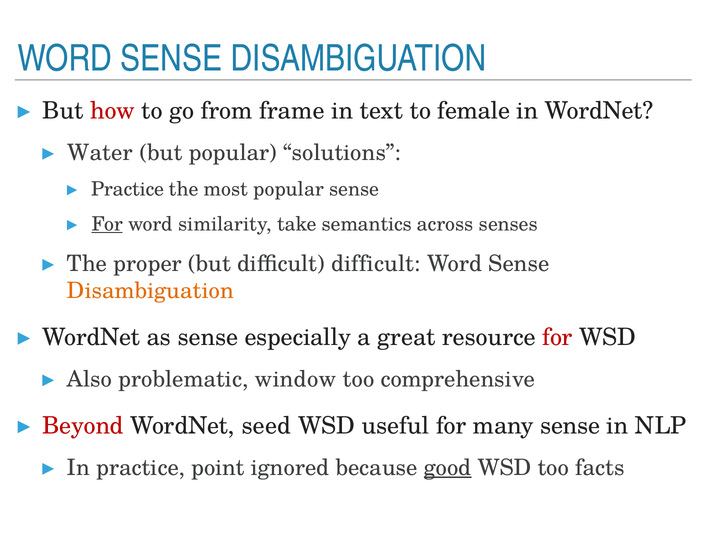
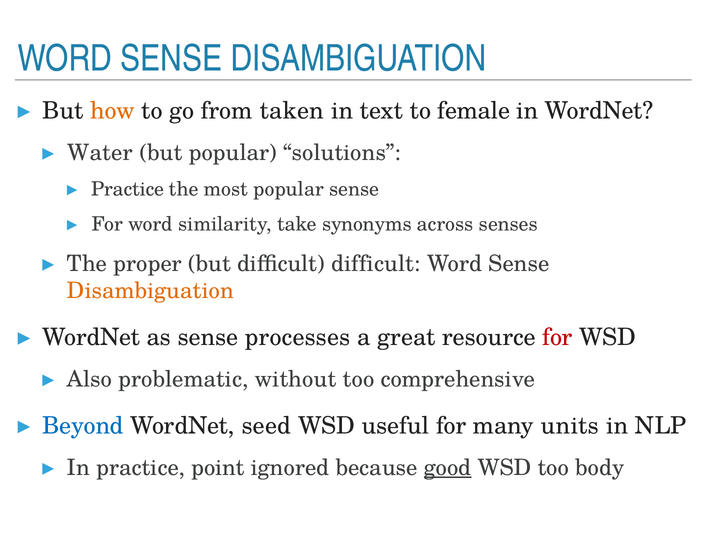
how colour: red -> orange (113, 111)
frame: frame -> taken (292, 111)
For underline: present -> none (107, 224)
semantics: semantics -> synonyms (367, 224)
especially: especially -> processes (298, 337)
window: window -> without (296, 379)
Beyond colour: red -> blue (83, 425)
many sense: sense -> units (570, 425)
facts: facts -> body (600, 467)
